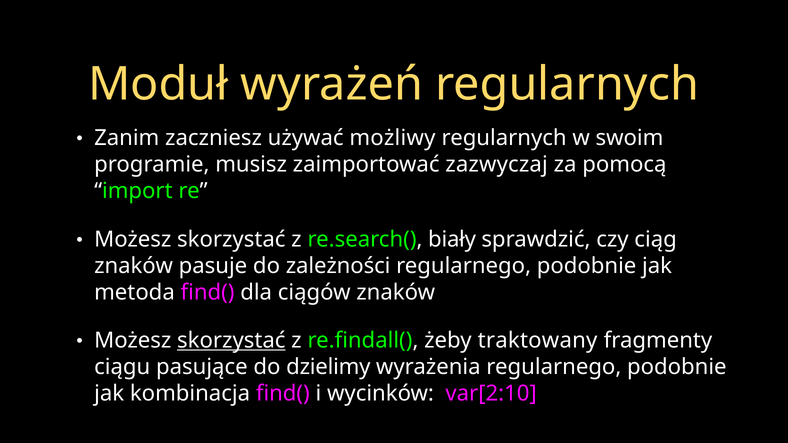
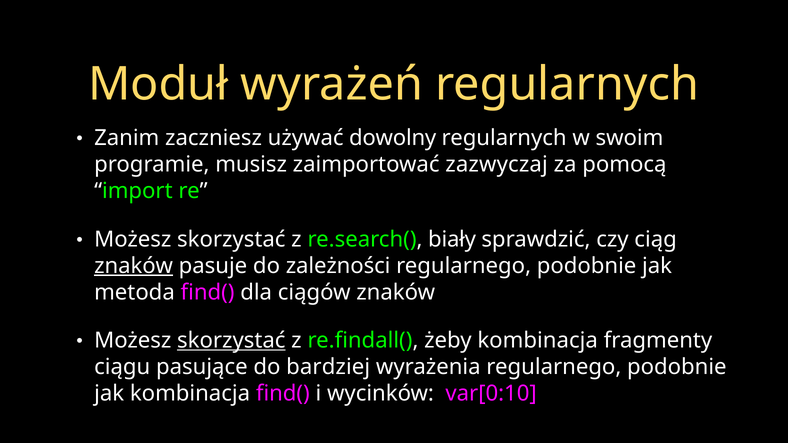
możliwy: możliwy -> dowolny (393, 138)
znaków underline: none -> present (134, 266)
żeby traktowany: traktowany -> kombinacja (538, 341)
dzielimy: dzielimy -> bardziej (328, 367)
var[2:10: var[2:10 -> var[0:10 (491, 394)
